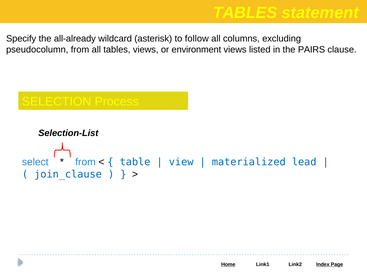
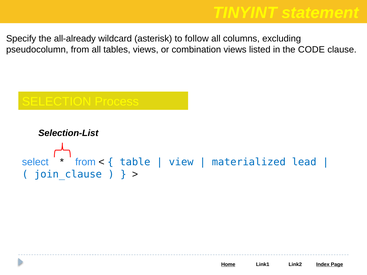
TABLES: TABLES -> TINYINT (245, 13)
environment: environment -> combination (196, 50)
PAIRS: PAIRS -> CODE (311, 50)
